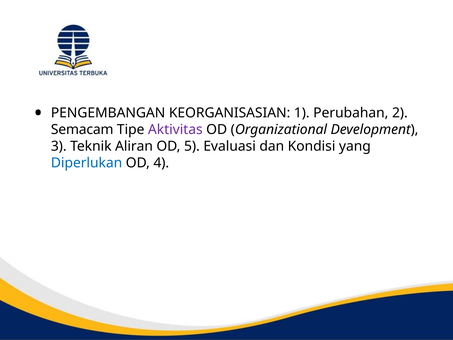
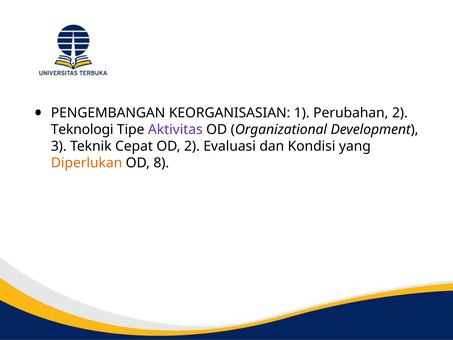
Semacam: Semacam -> Teknologi (82, 130)
Aliran: Aliran -> Cepat (134, 146)
OD 5: 5 -> 2 (192, 146)
Diperlukan colour: blue -> orange (87, 163)
4: 4 -> 8 (161, 163)
